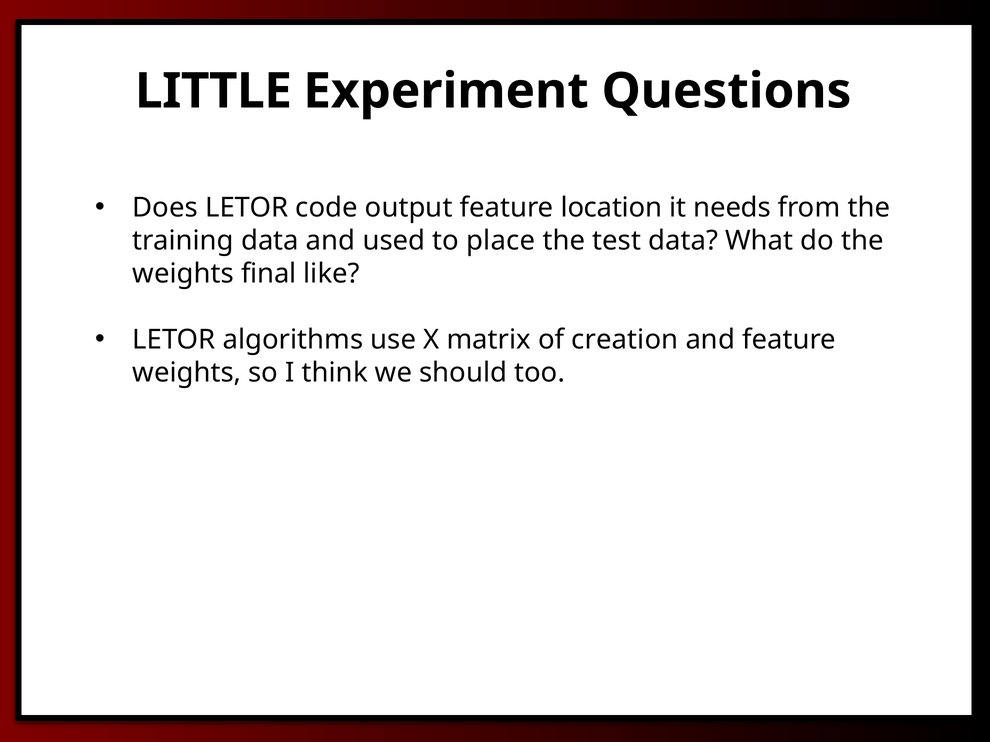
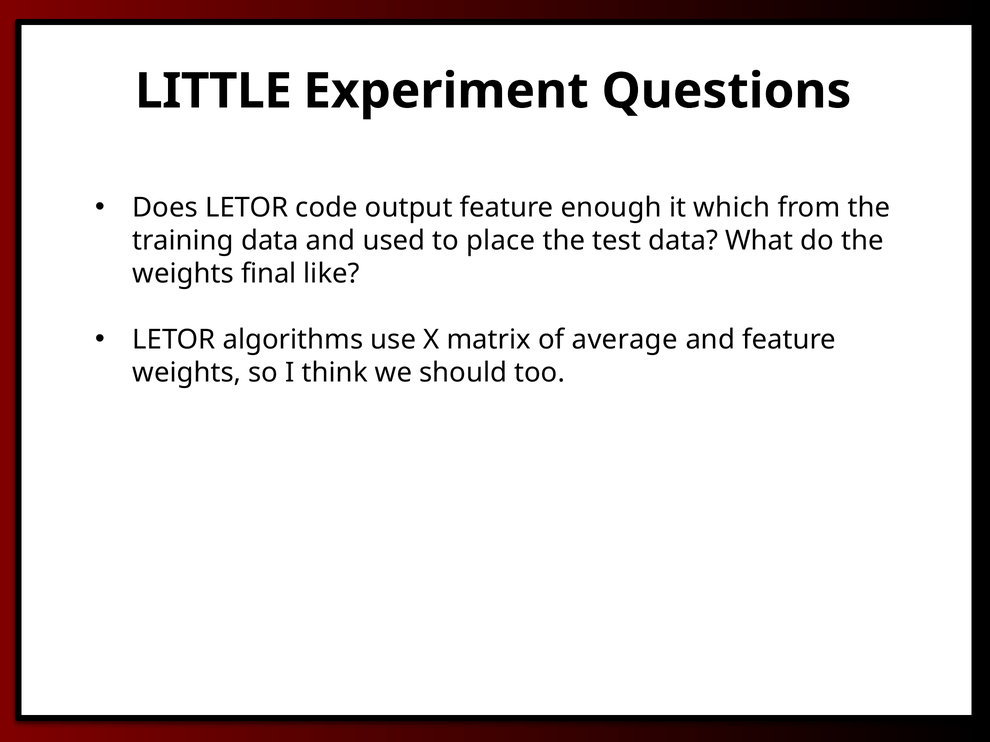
location: location -> enough (611, 208)
needs: needs -> which (732, 208)
creation: creation -> average (625, 340)
